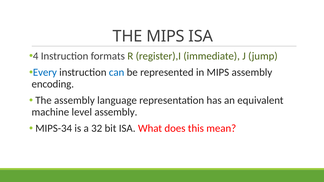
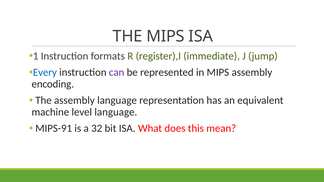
4: 4 -> 1 (36, 56)
can colour: blue -> purple (117, 72)
level assembly: assembly -> language (116, 112)
MIPS-34: MIPS-34 -> MIPS-91 (54, 129)
